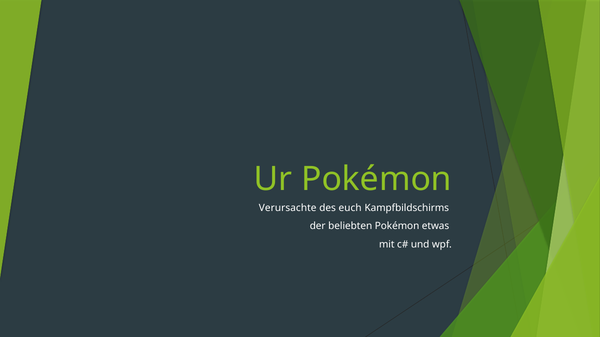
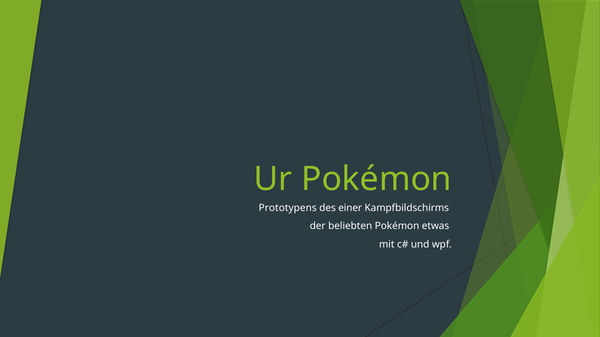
Verursachte: Verursachte -> Prototypens (288, 208)
euch: euch -> einer (350, 208)
